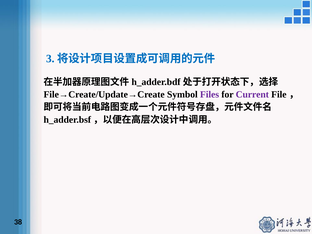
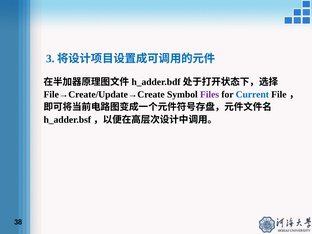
Current colour: purple -> blue (252, 94)
